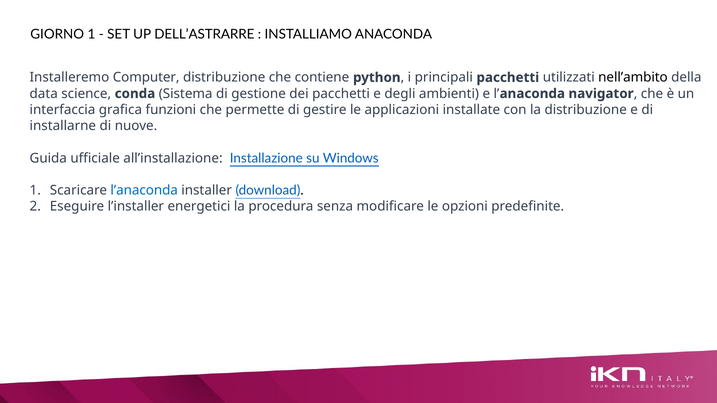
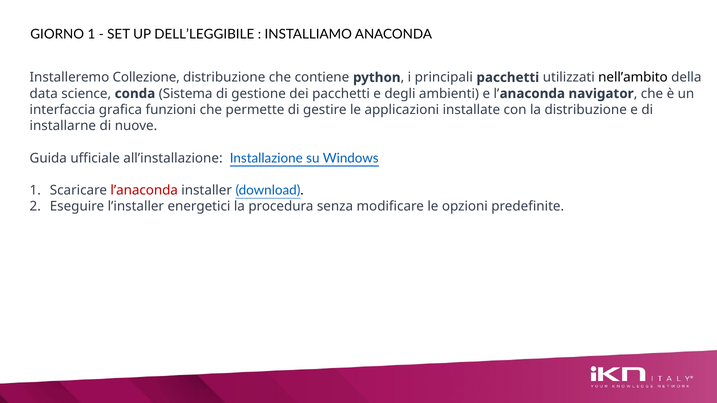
DELL’ASTRARRE: DELL’ASTRARRE -> DELL’LEGGIBILE (204, 35)
Computer: Computer -> Collezione (146, 78)
l’anaconda colour: blue -> red (144, 190)
